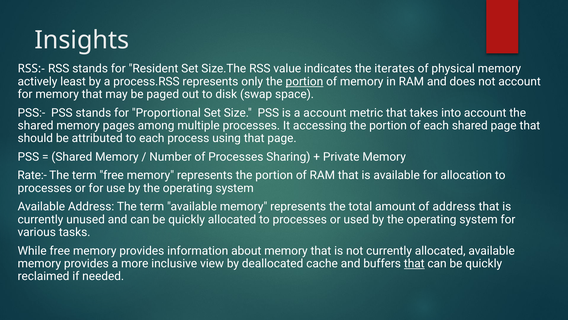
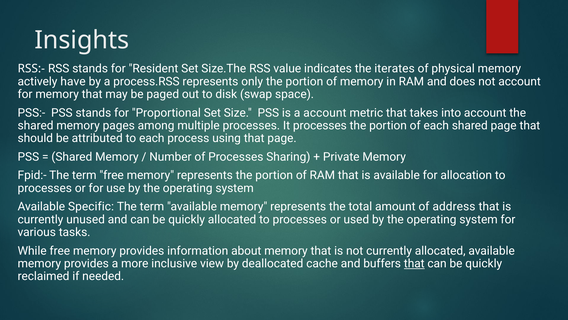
least: least -> have (73, 81)
portion underline: present -> none (304, 81)
It accessing: accessing -> processes (320, 125)
Rate:-: Rate:- -> Fpid:- (32, 175)
Available Address: Address -> Specific (91, 206)
